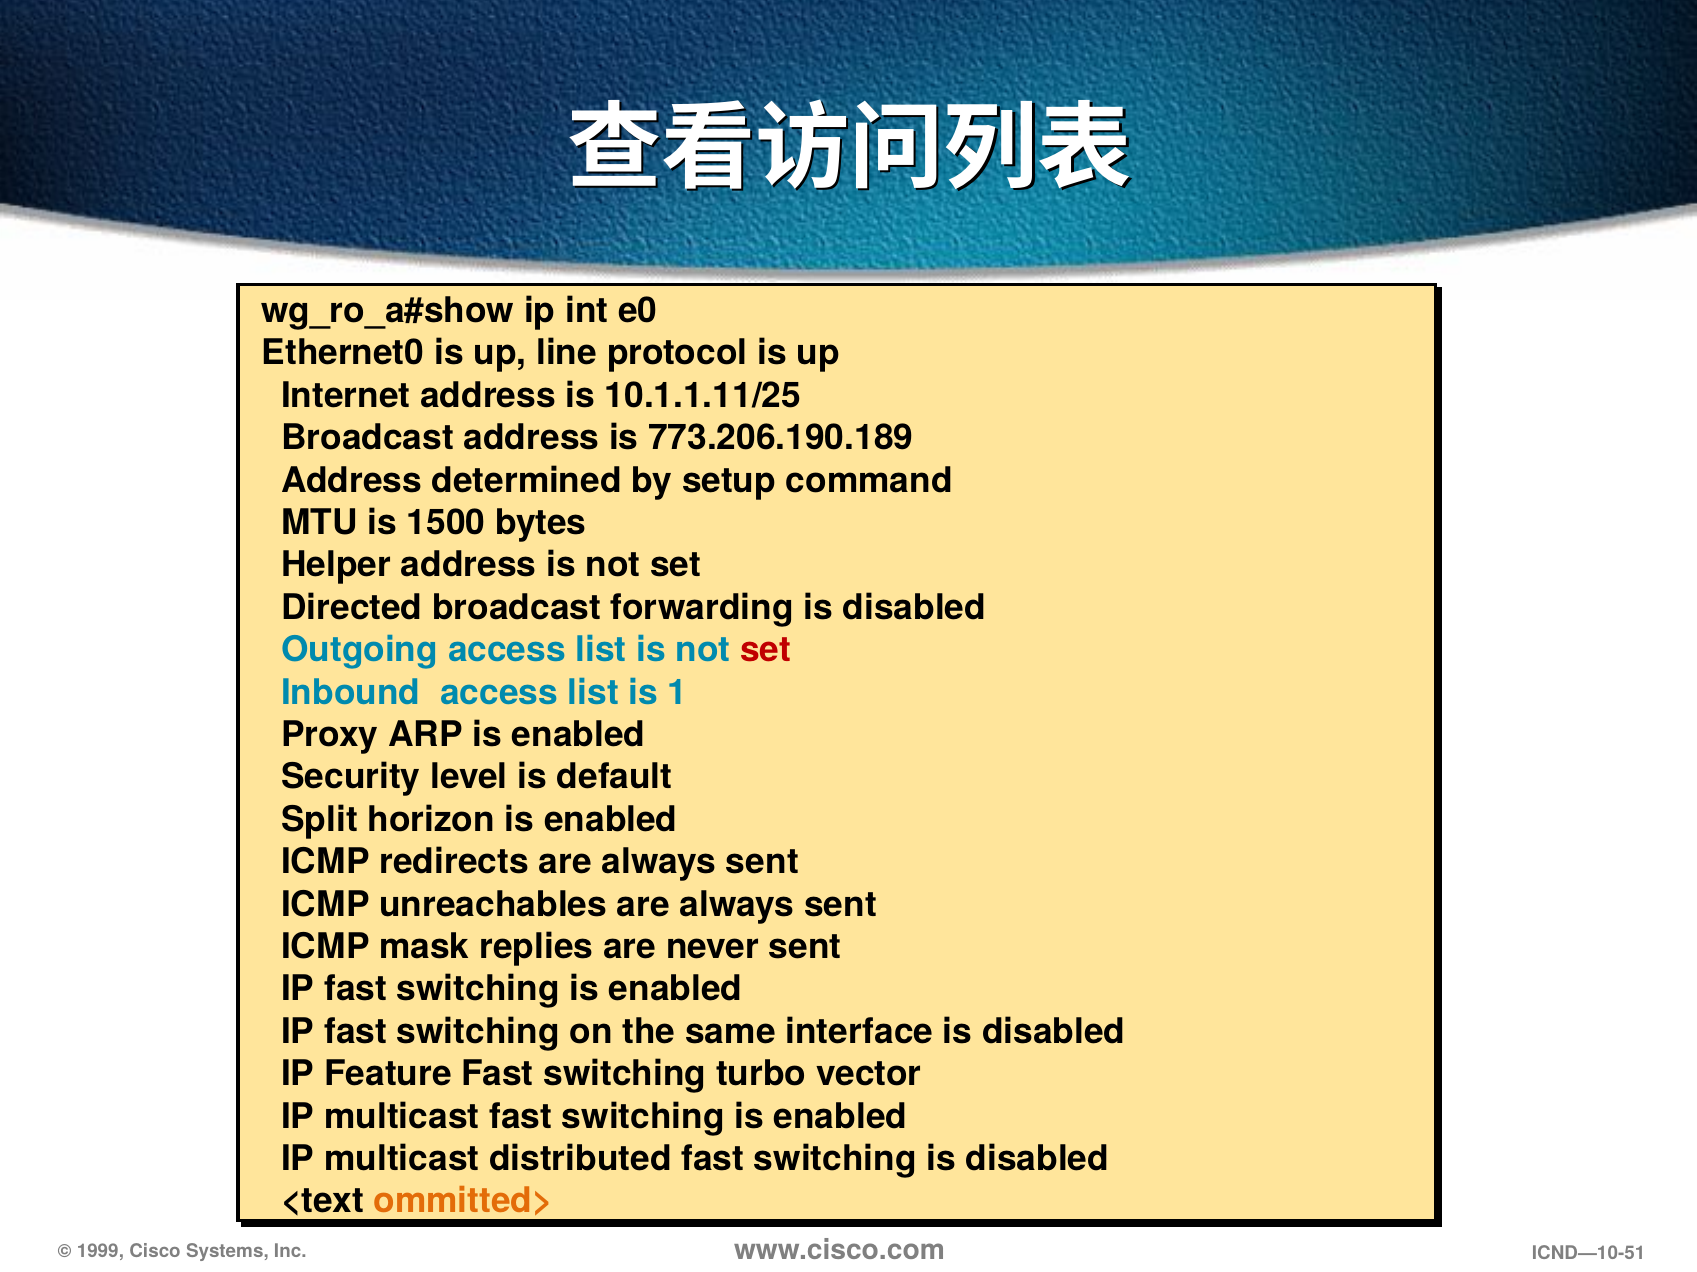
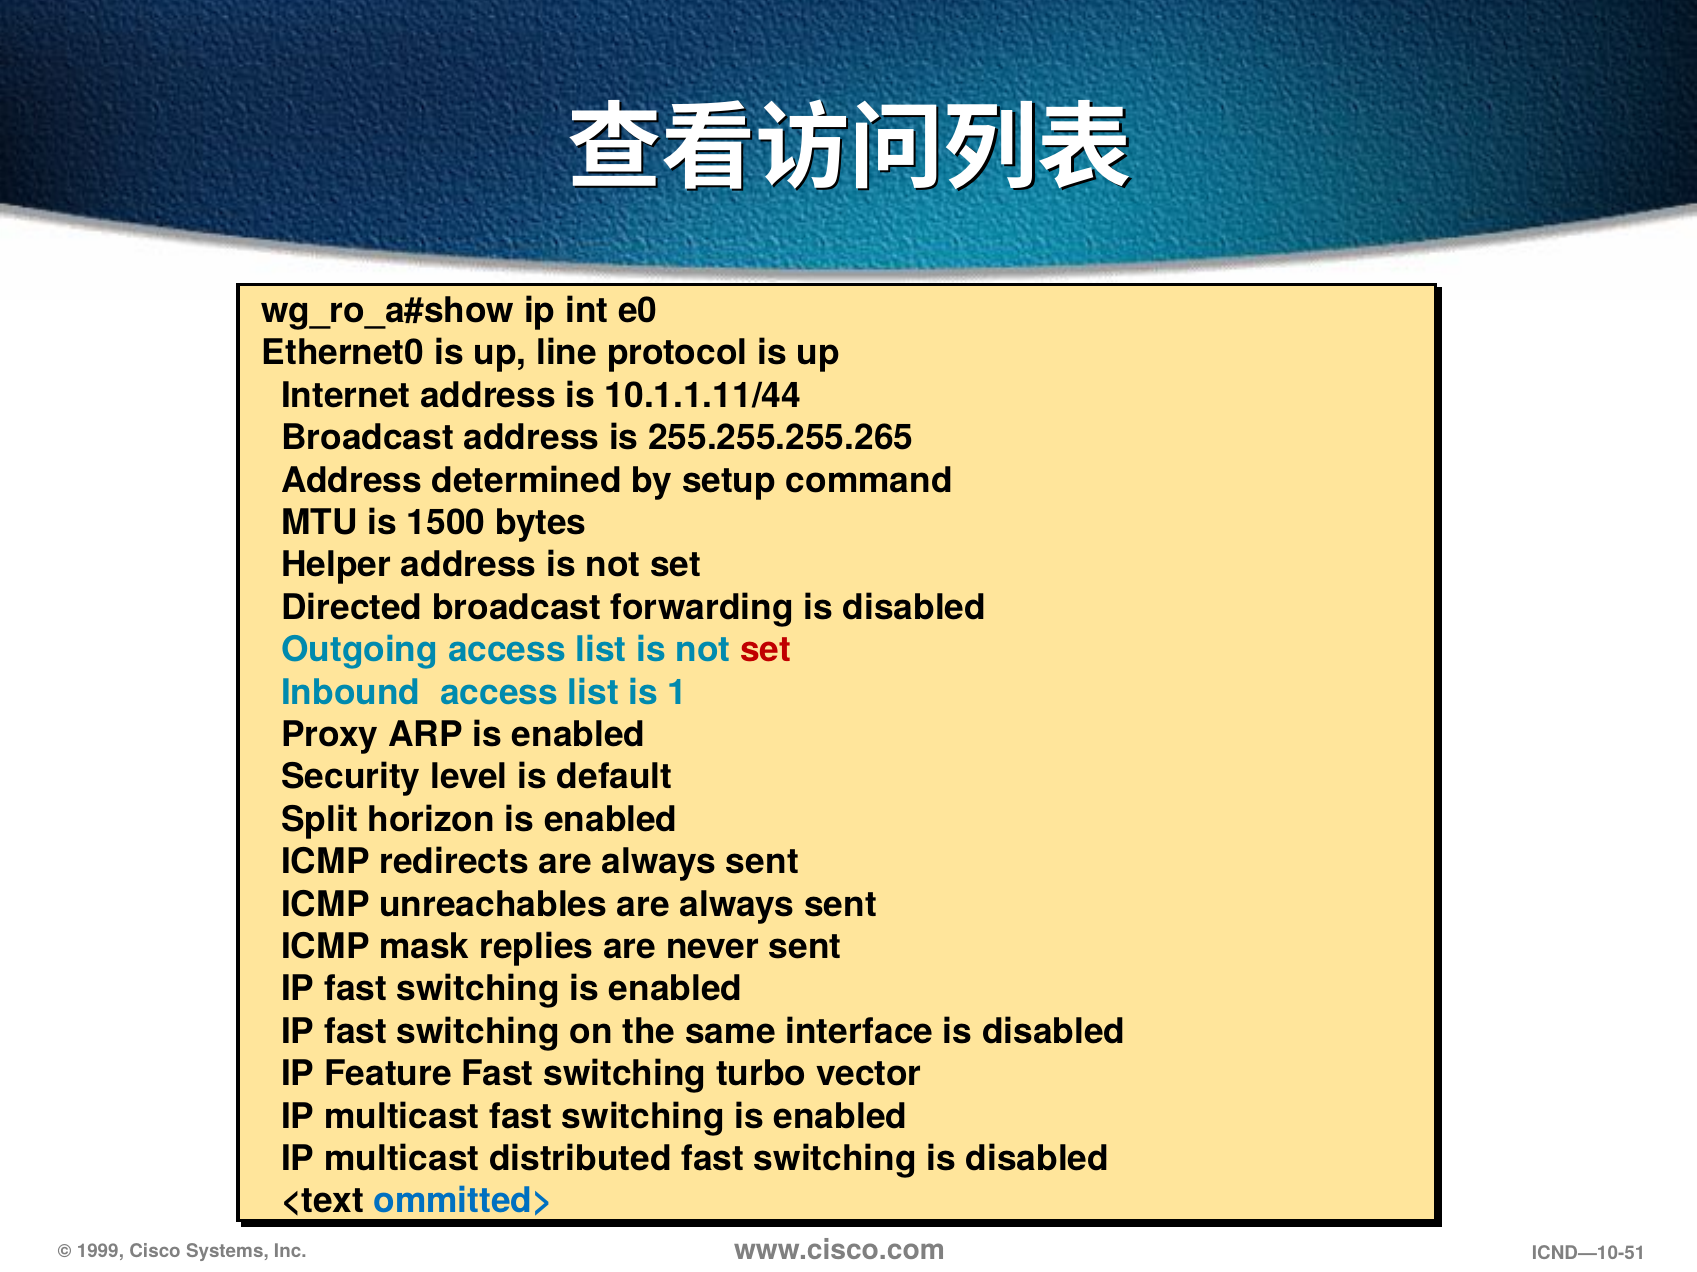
10.1.1.11/25: 10.1.1.11/25 -> 10.1.1.11/44 (703, 396)
773.206.190.189: 773.206.190.189 -> 255.255.255.265 (781, 438)
ommitted> colour: orange -> blue (463, 1202)
